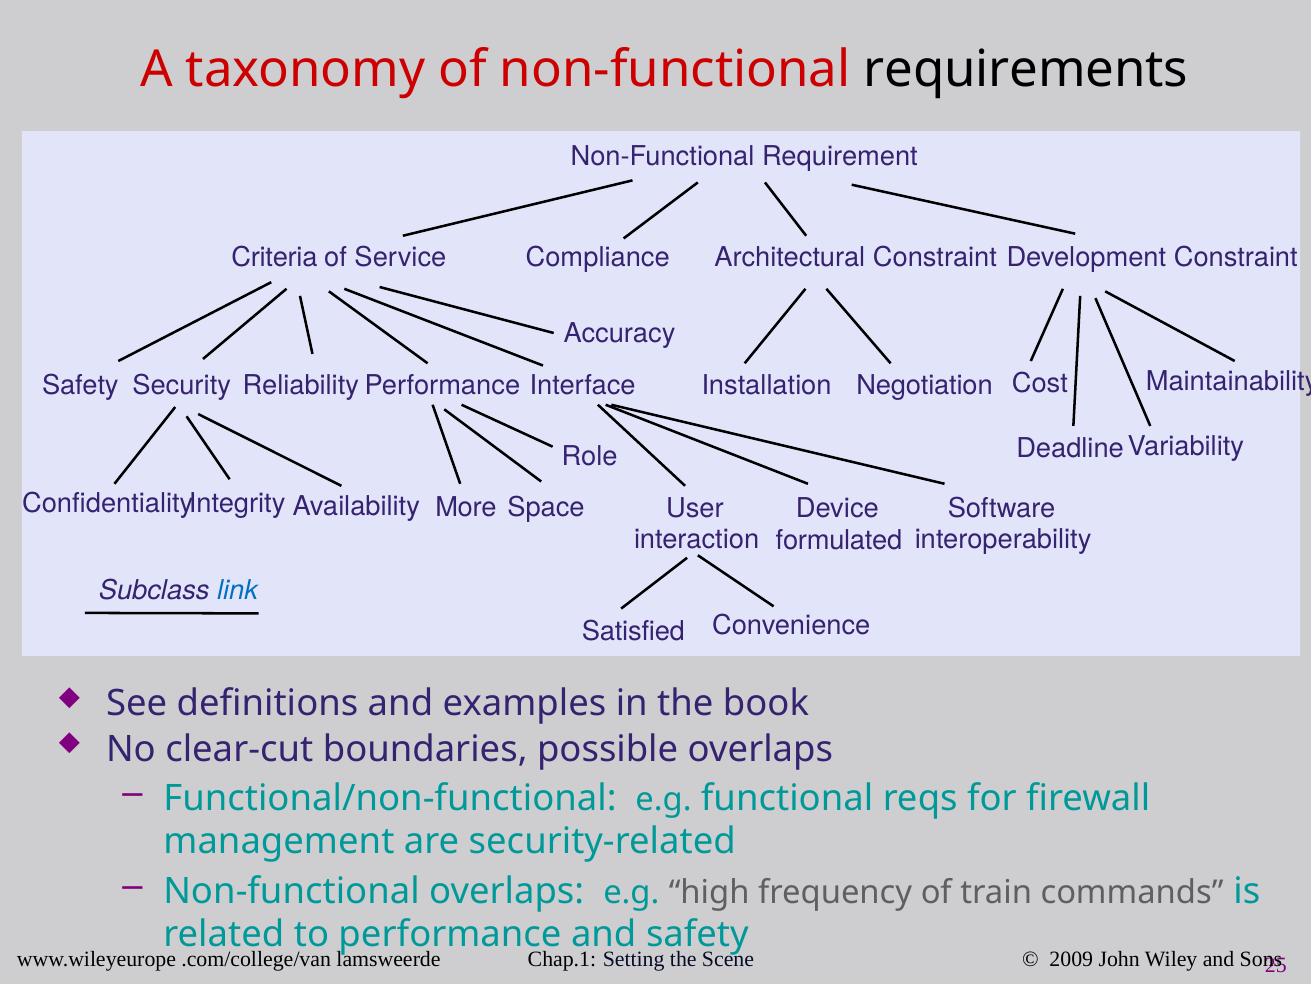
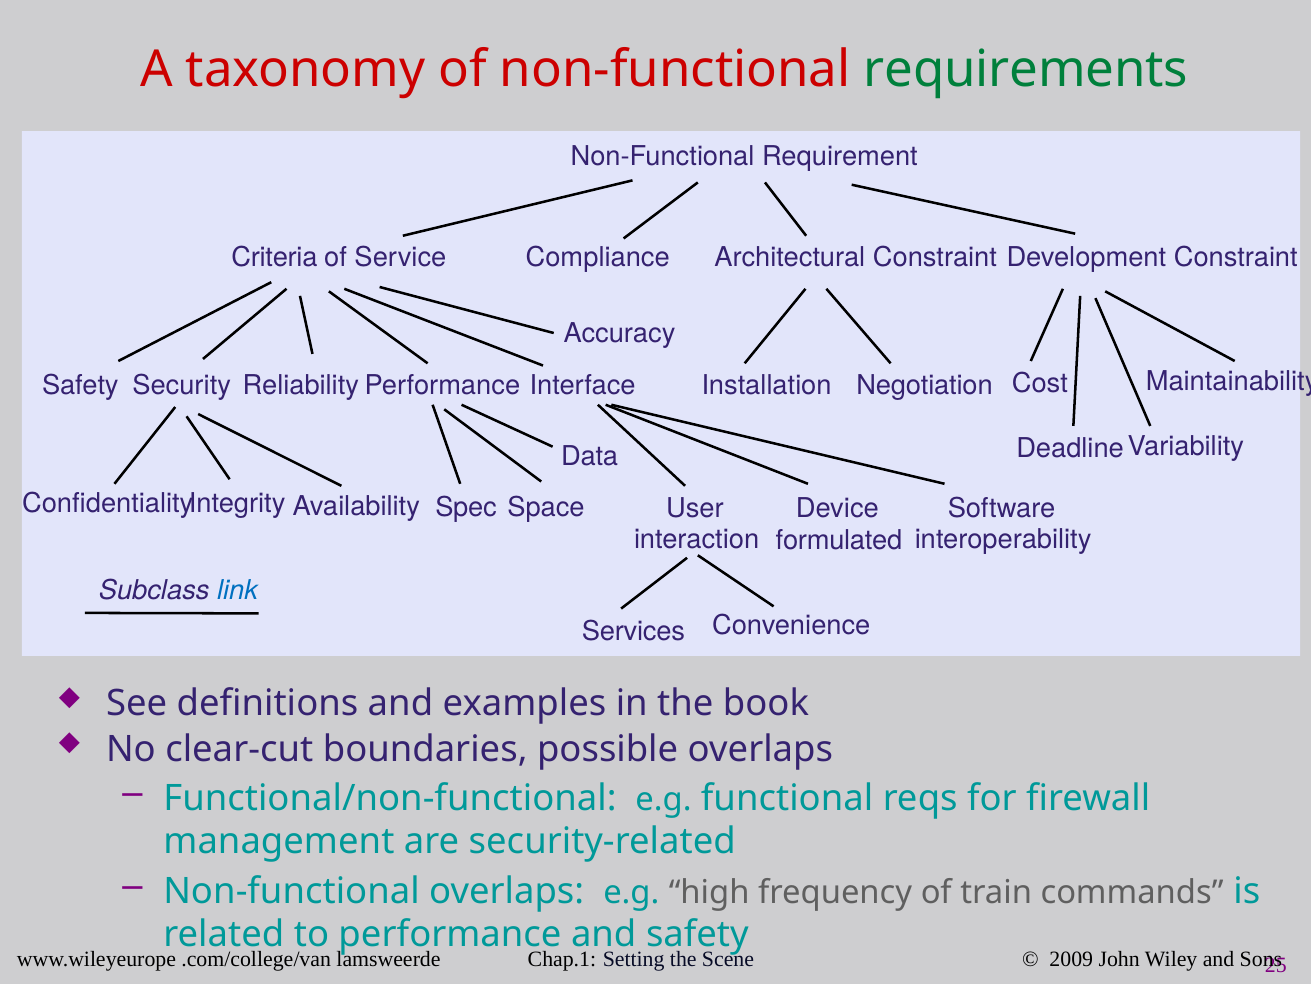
requirements colour: black -> green (1026, 69)
Role: Role -> Data (590, 456)
More: More -> Spec (466, 507)
Satisfied: Satisfied -> Services (633, 631)
